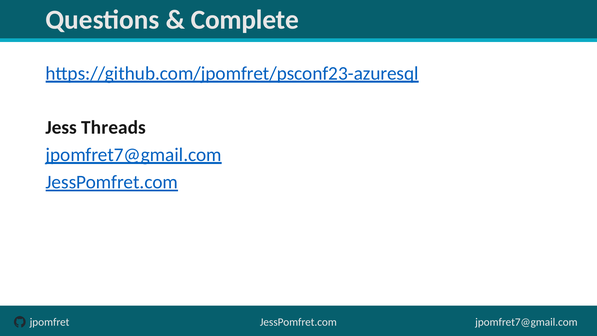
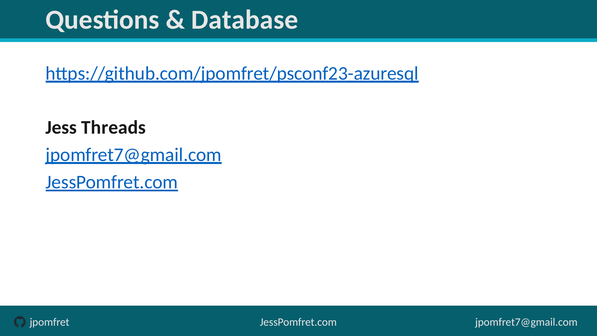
Complete: Complete -> Database (245, 20)
